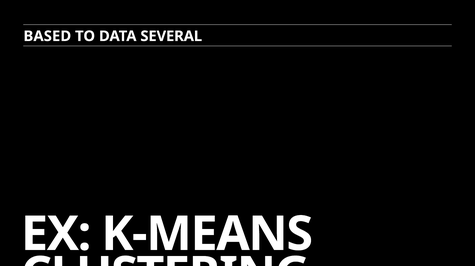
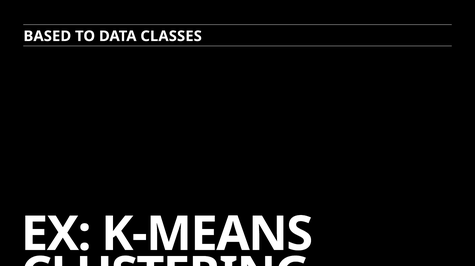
SEVERAL: SEVERAL -> CLASSES (171, 36)
